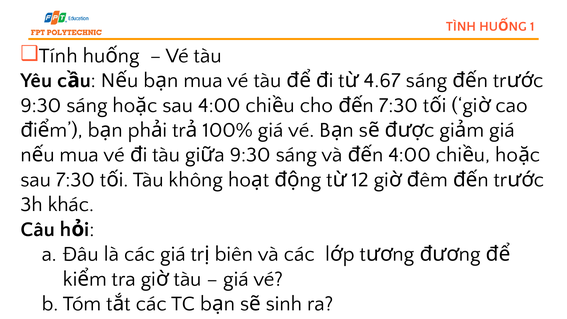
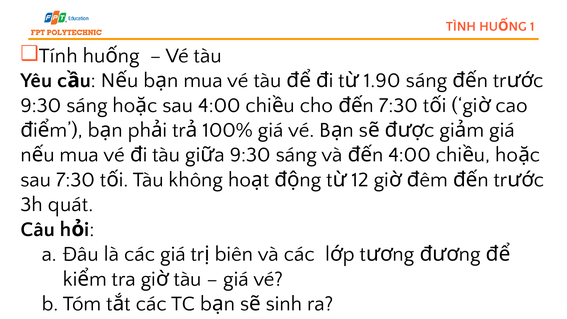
4.67: 4.67 -> 1.90 (382, 80)
khác: khác -> quát (71, 204)
